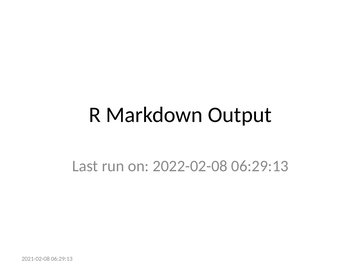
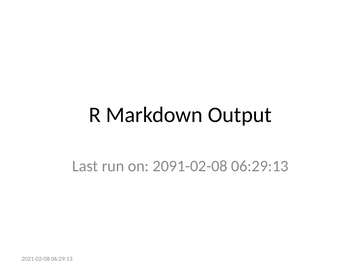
2022-02-08: 2022-02-08 -> 2091-02-08 (190, 166)
